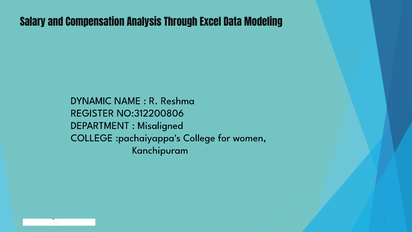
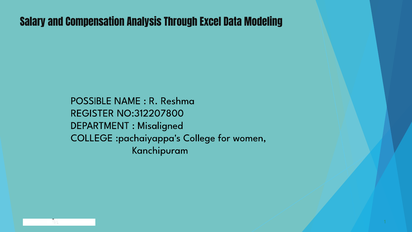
DYNAMIC: DYNAMIC -> POSSIBLE (91, 101)
NO:312200806: NO:312200806 -> NO:312207800 (150, 113)
